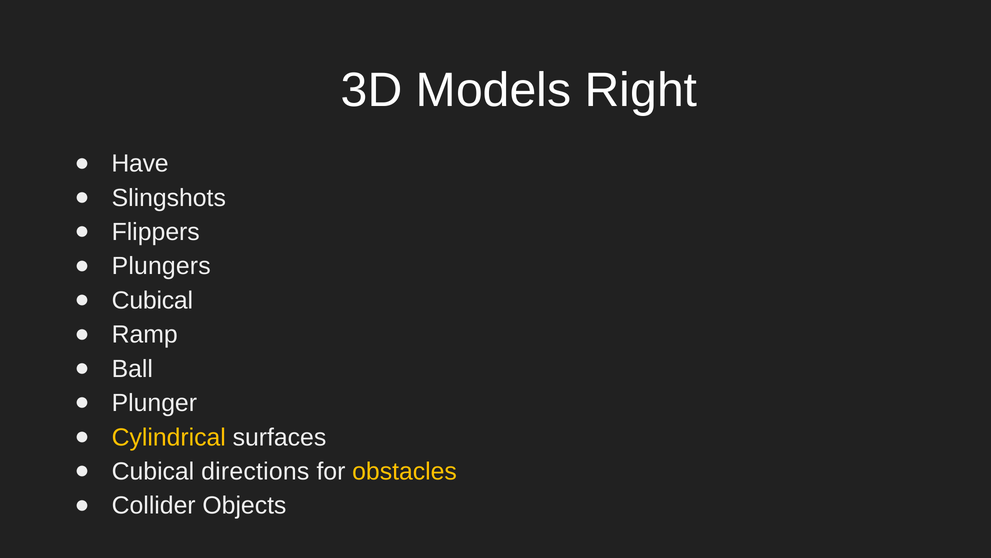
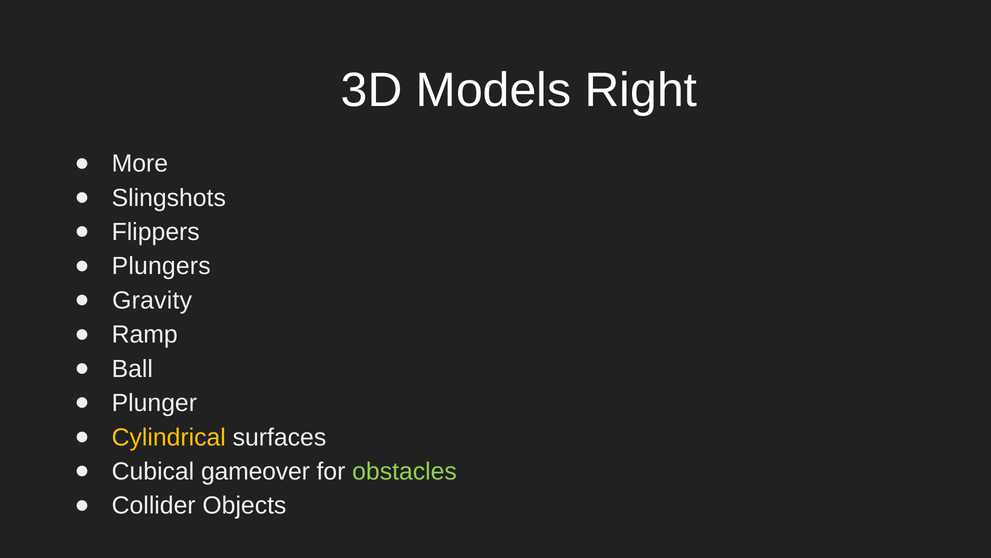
Have: Have -> More (140, 163)
Cubical: Cubical -> Gravity (152, 300)
directions: directions -> gameover (255, 471)
obstacles colour: yellow -> light green (405, 471)
